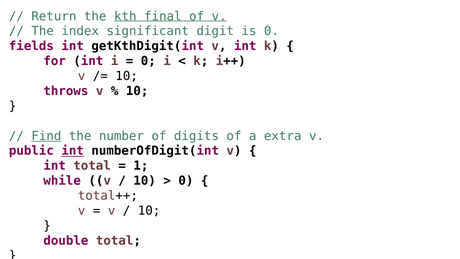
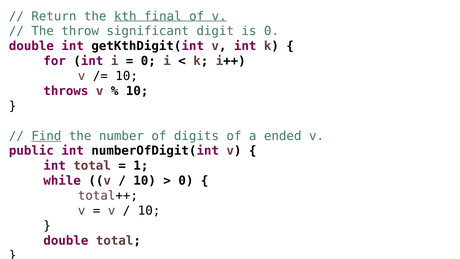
index: index -> throw (80, 31)
fields: fields -> double (31, 46)
extra: extra -> ended (283, 136)
int underline: present -> none (73, 151)
